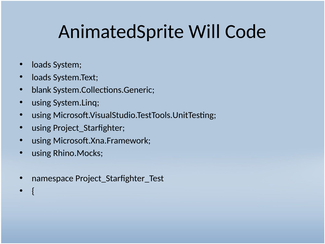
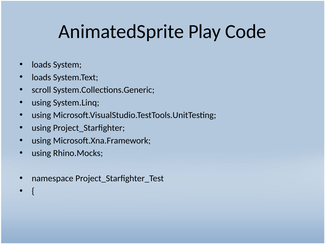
Will: Will -> Play (205, 31)
blank: blank -> scroll (41, 90)
